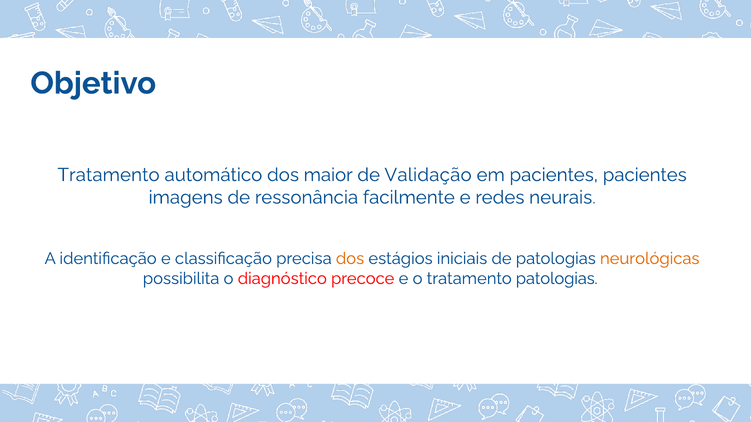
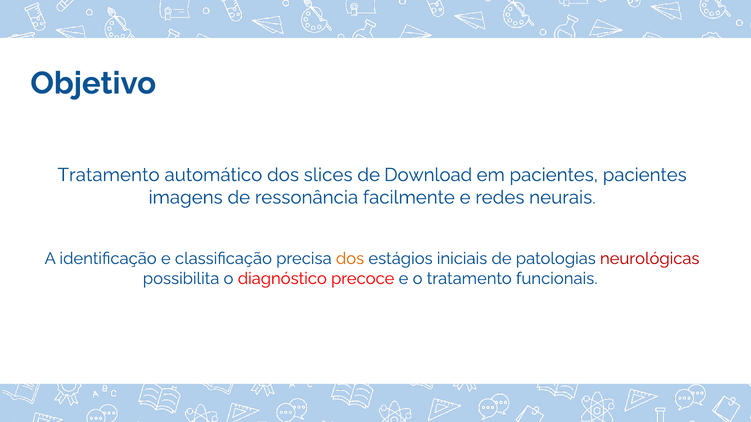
maior: maior -> slices (328, 175)
Validação: Validação -> Download (428, 175)
neurológicas colour: orange -> red (650, 259)
tratamento patologias: patologias -> funcionais (557, 279)
